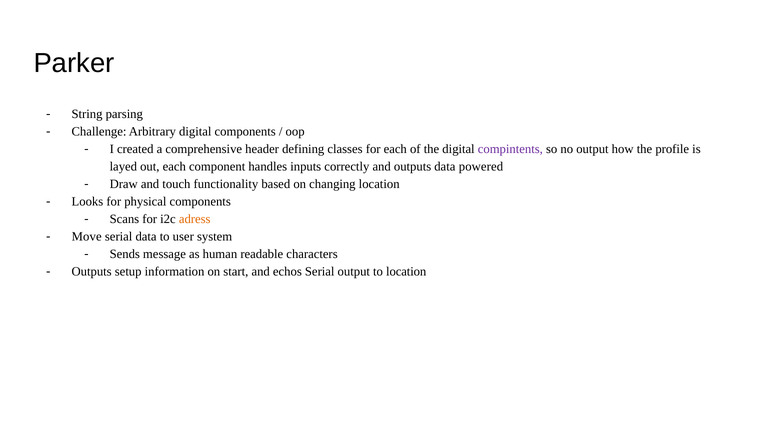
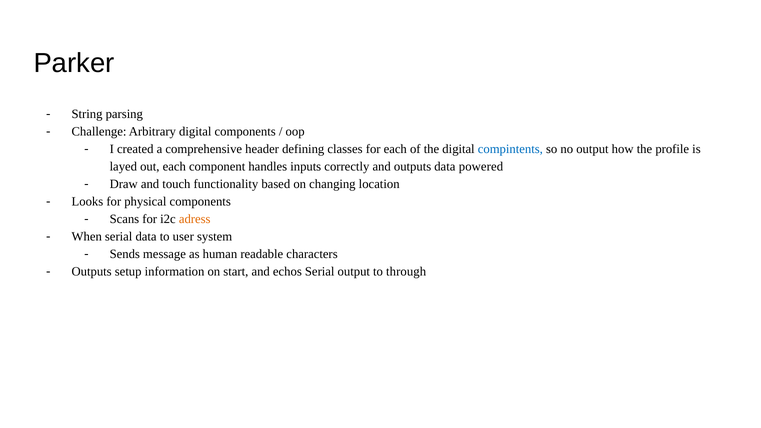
compintents colour: purple -> blue (510, 149)
Move: Move -> When (87, 237)
to location: location -> through (406, 272)
